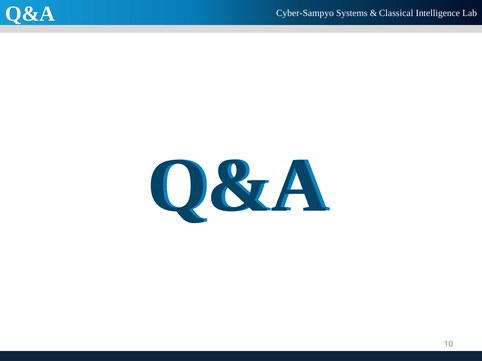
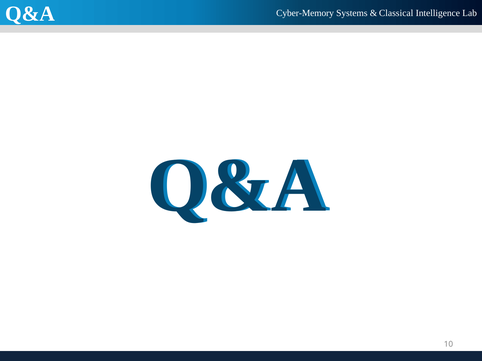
Cyber-Sampyo: Cyber-Sampyo -> Cyber-Memory (305, 13)
